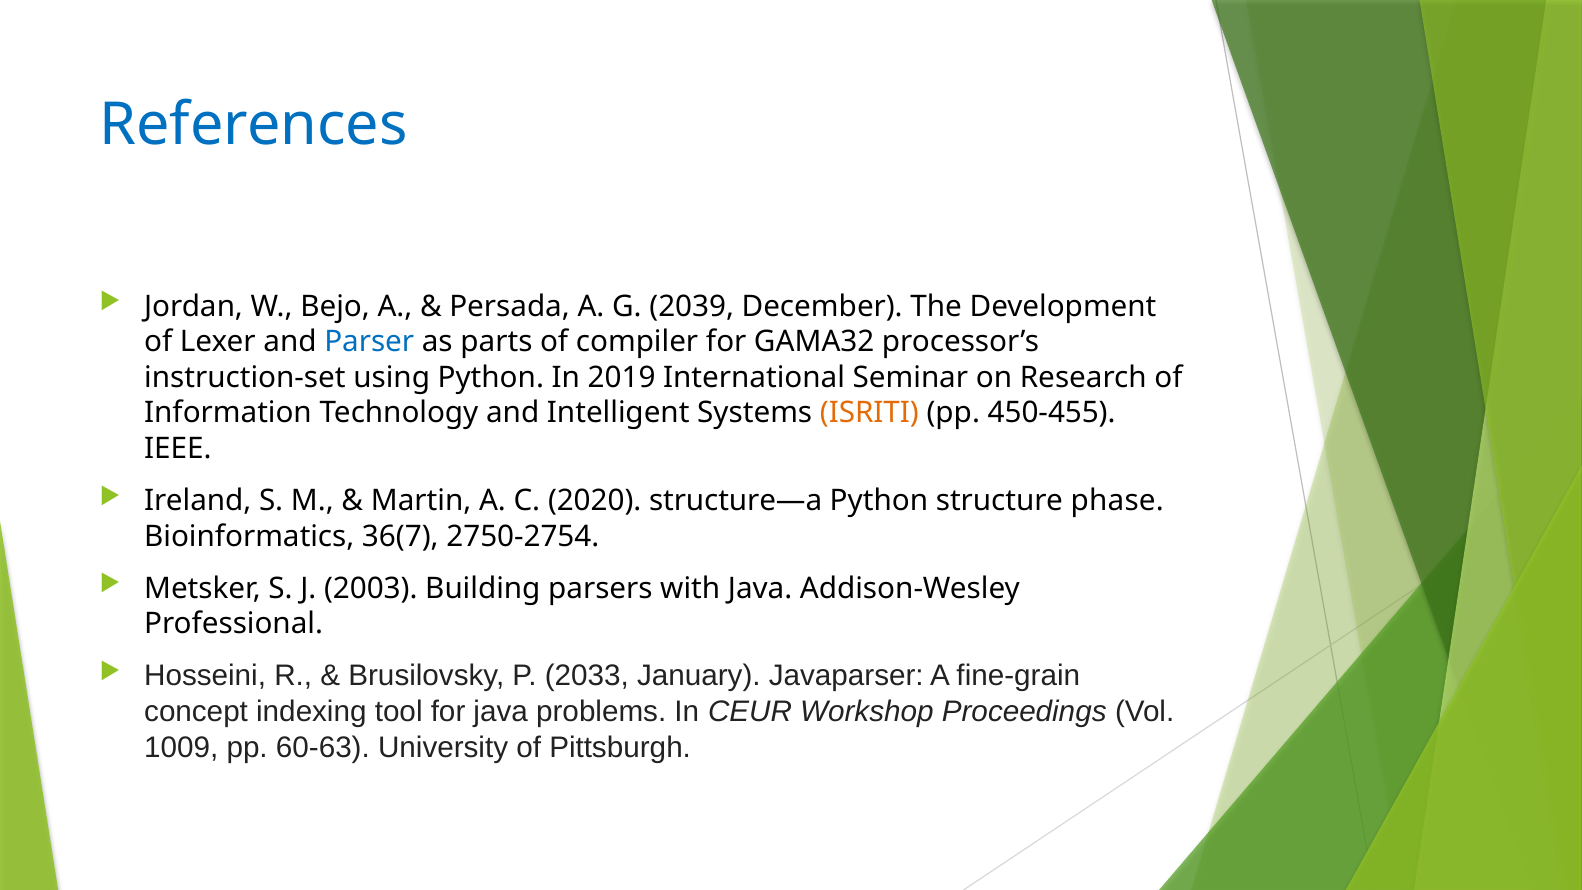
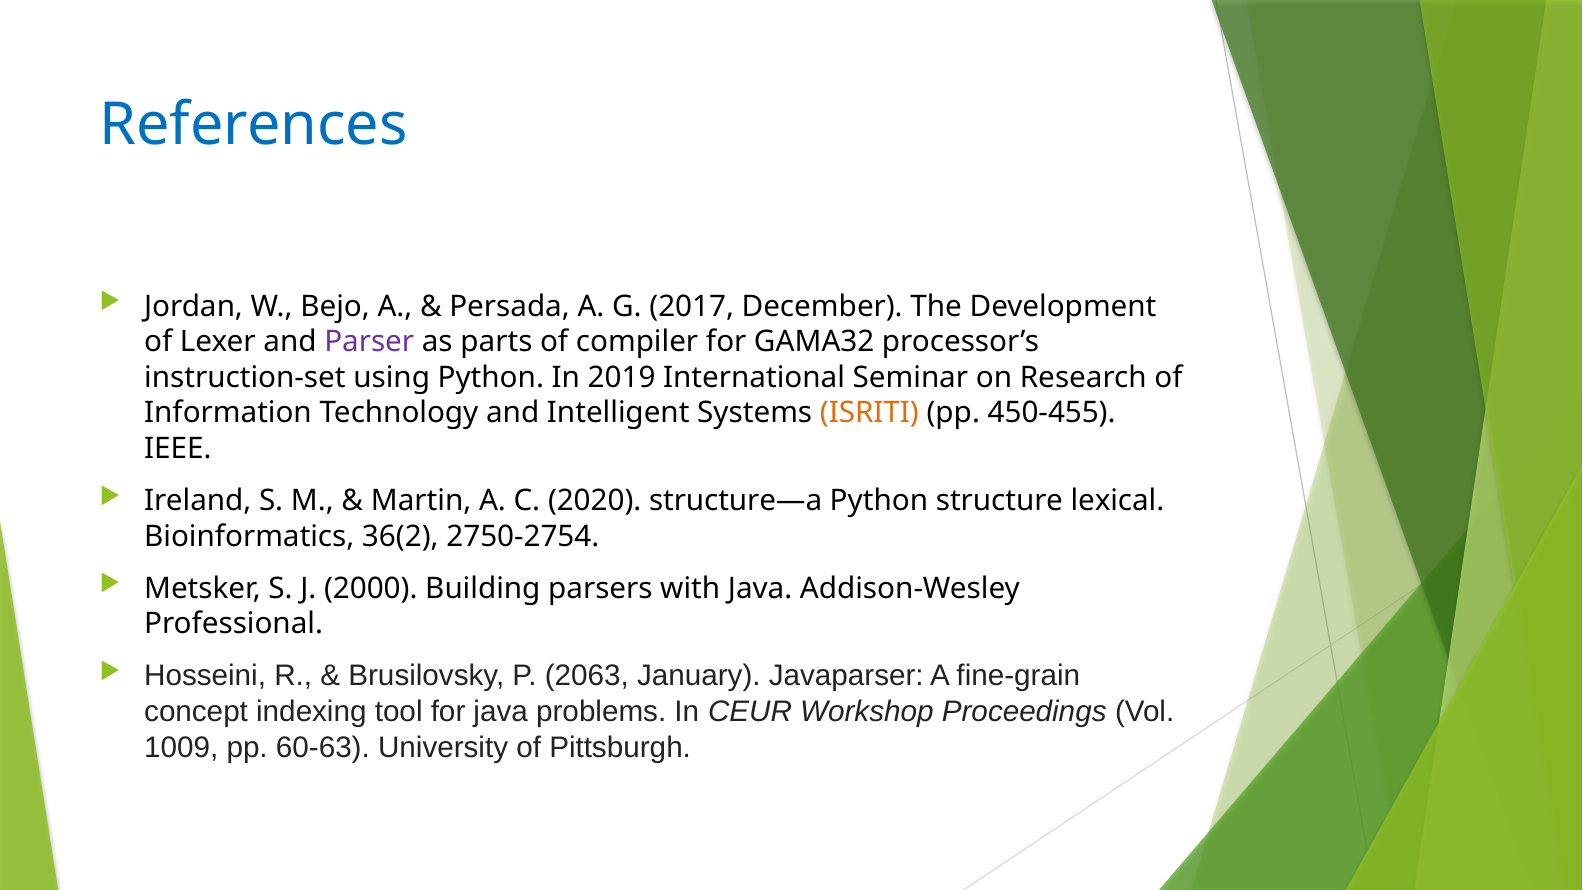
2039: 2039 -> 2017 (692, 306)
Parser colour: blue -> purple (369, 342)
phase: phase -> lexical (1117, 501)
36(7: 36(7 -> 36(2 (400, 536)
2003: 2003 -> 2000 (371, 588)
2033: 2033 -> 2063 (587, 676)
